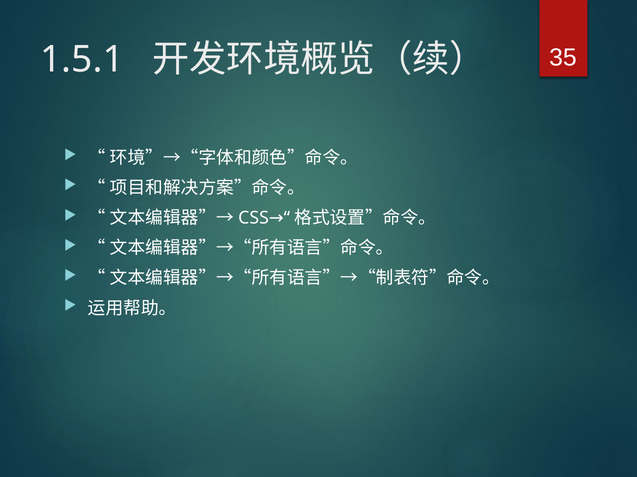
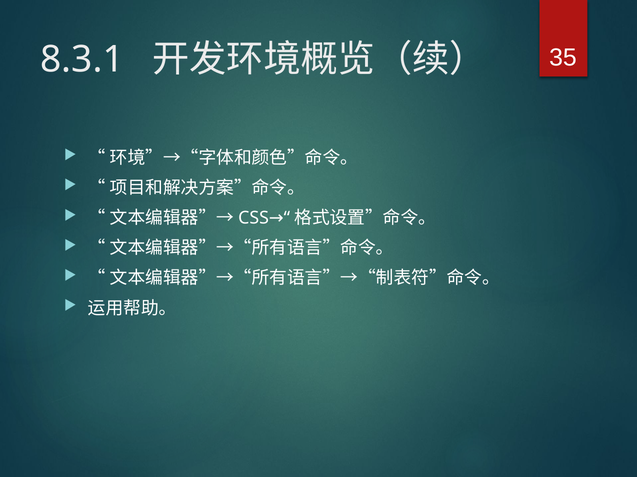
1.5.1: 1.5.1 -> 8.3.1 (82, 60)
